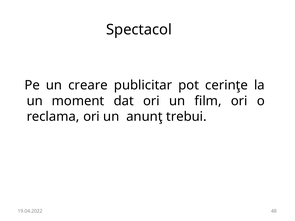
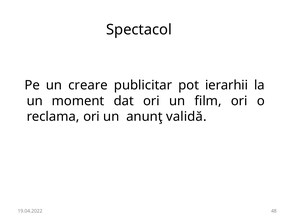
cerinţe: cerinţe -> ierarhii (227, 85)
trebui: trebui -> validă (186, 117)
